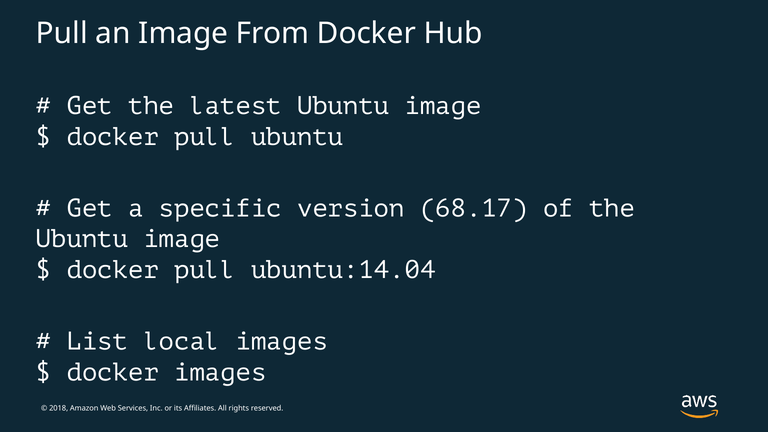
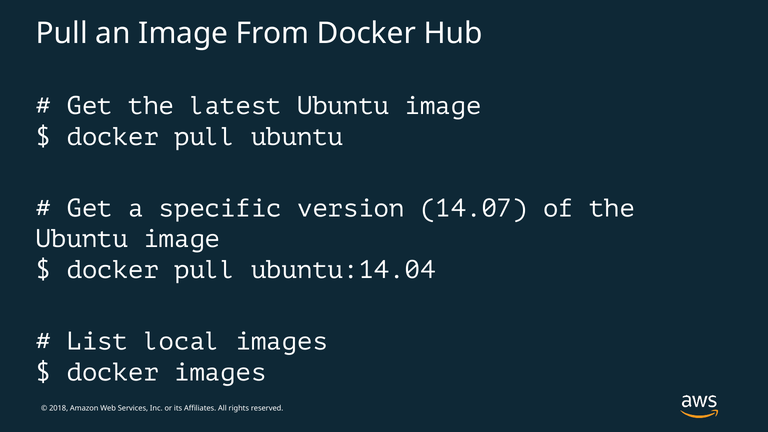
68.17: 68.17 -> 14.07 (474, 208)
